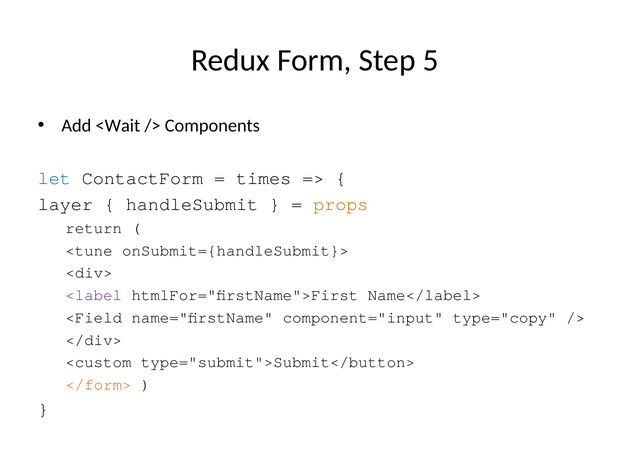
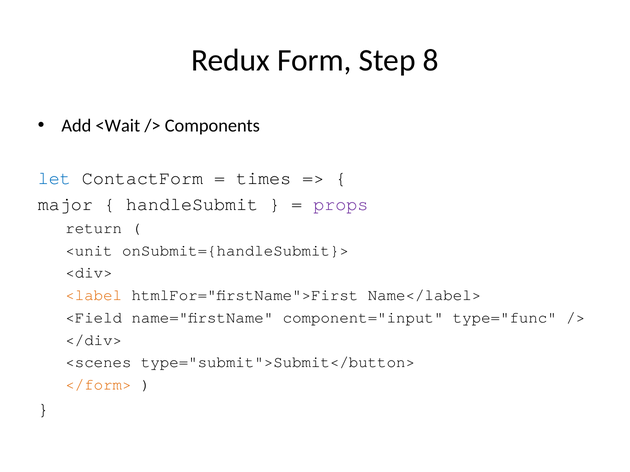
5: 5 -> 8 (431, 60)
layer: layer -> major (65, 204)
props colour: orange -> purple (341, 204)
<tune: <tune -> <unit (89, 251)
<label colour: purple -> orange (94, 295)
type="copy: type="copy -> type="func (505, 318)
<custom: <custom -> <scenes (98, 363)
